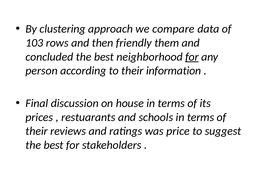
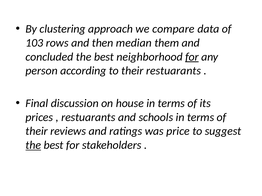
friendly: friendly -> median (134, 43)
their information: information -> restuarants (174, 71)
the underline: none -> present (33, 145)
